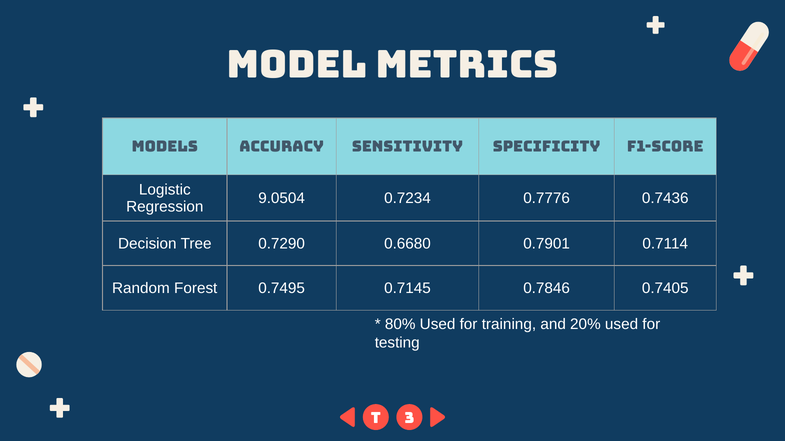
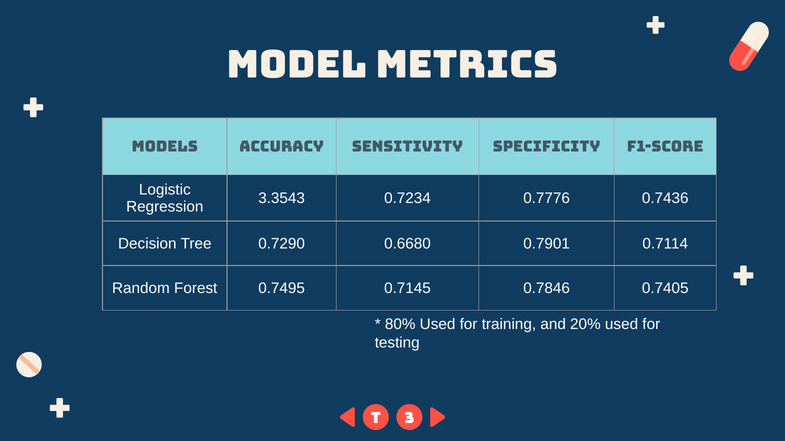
9.0504: 9.0504 -> 3.3543 (282, 198)
